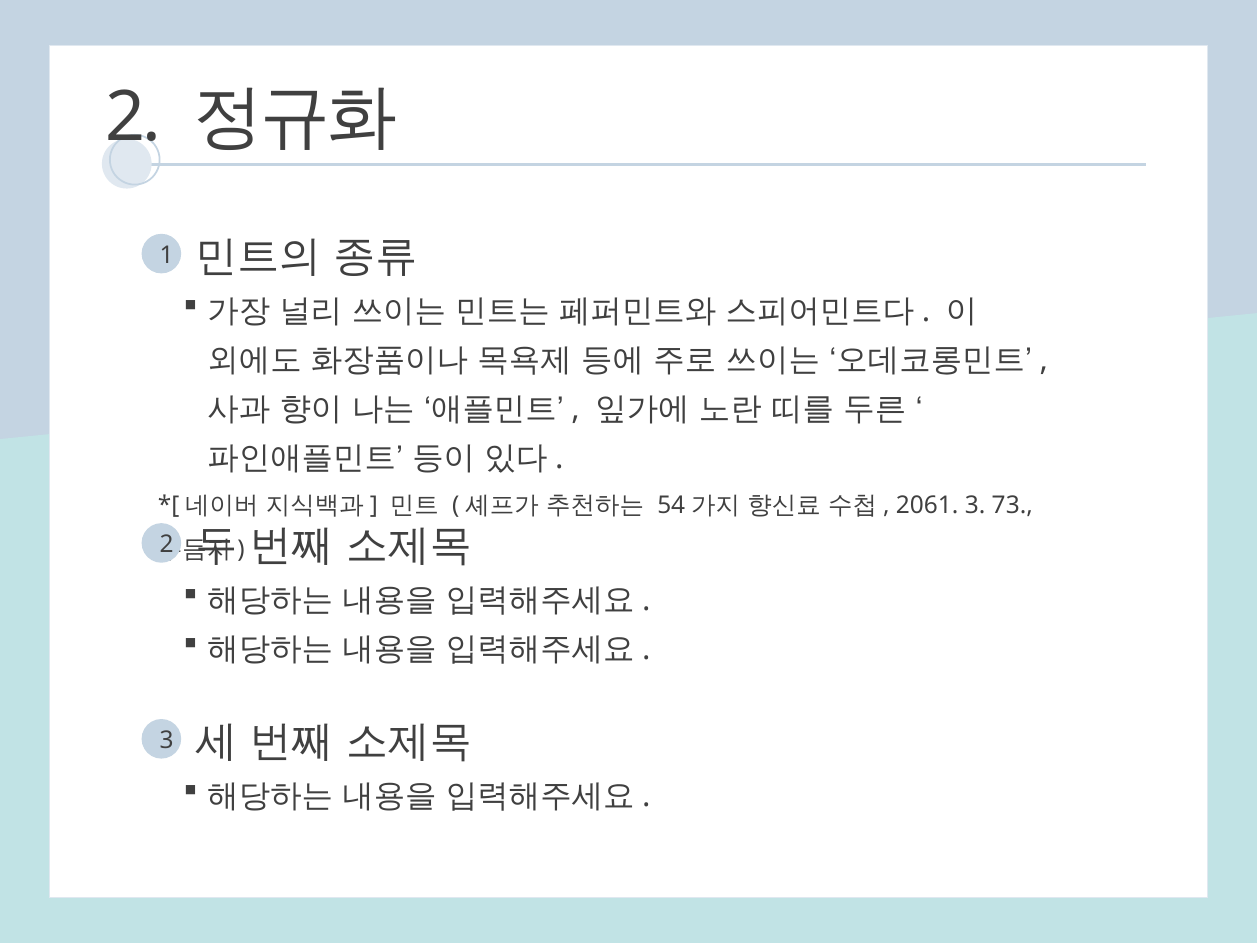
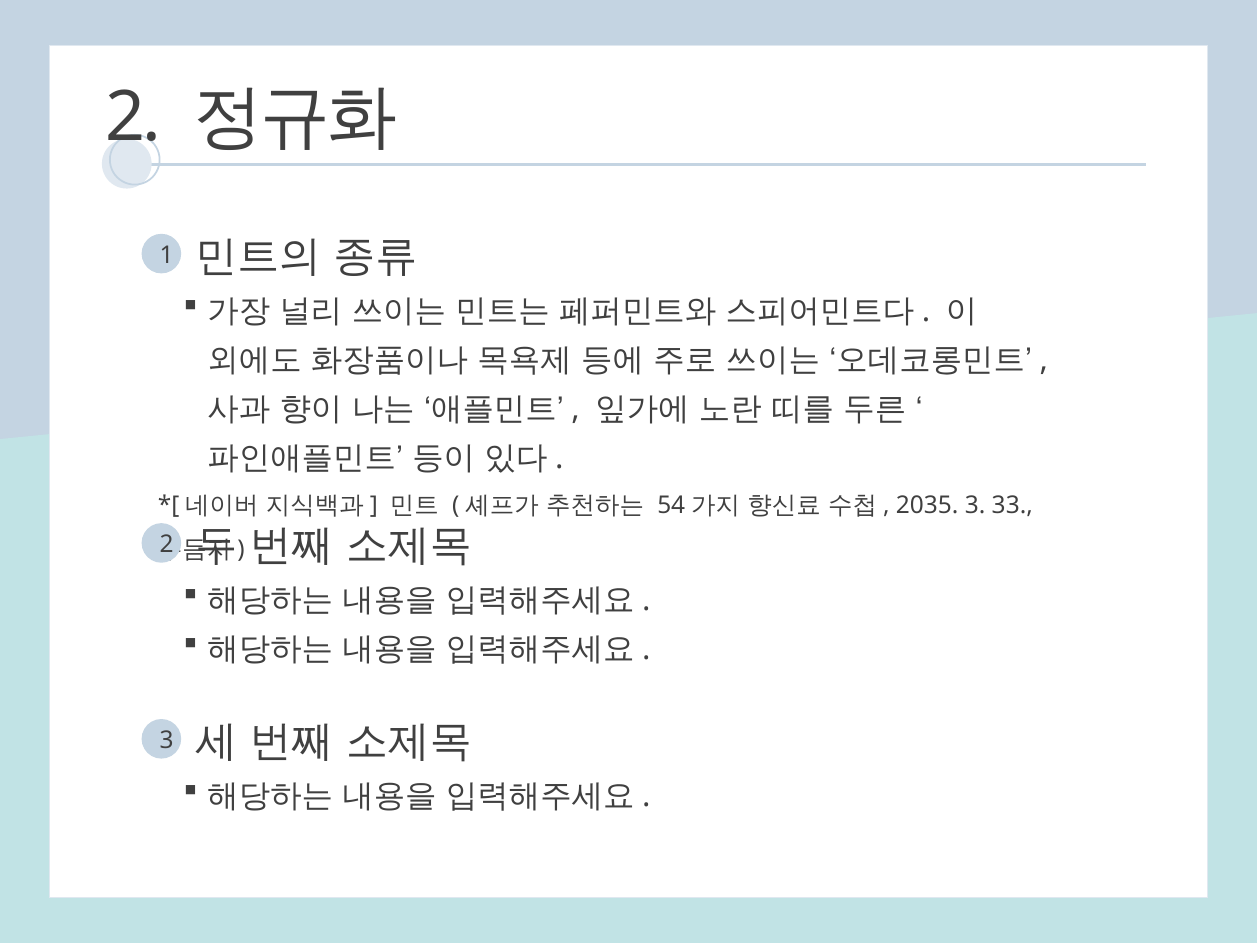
2061: 2061 -> 2035 (927, 505)
73: 73 -> 33 (1012, 505)
